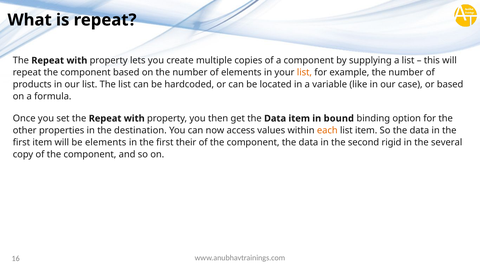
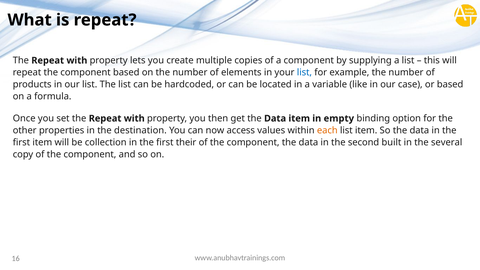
list colour: orange -> blue (304, 72)
bound: bound -> empty (339, 118)
be elements: elements -> collection (106, 142)
rigid: rigid -> built (391, 142)
